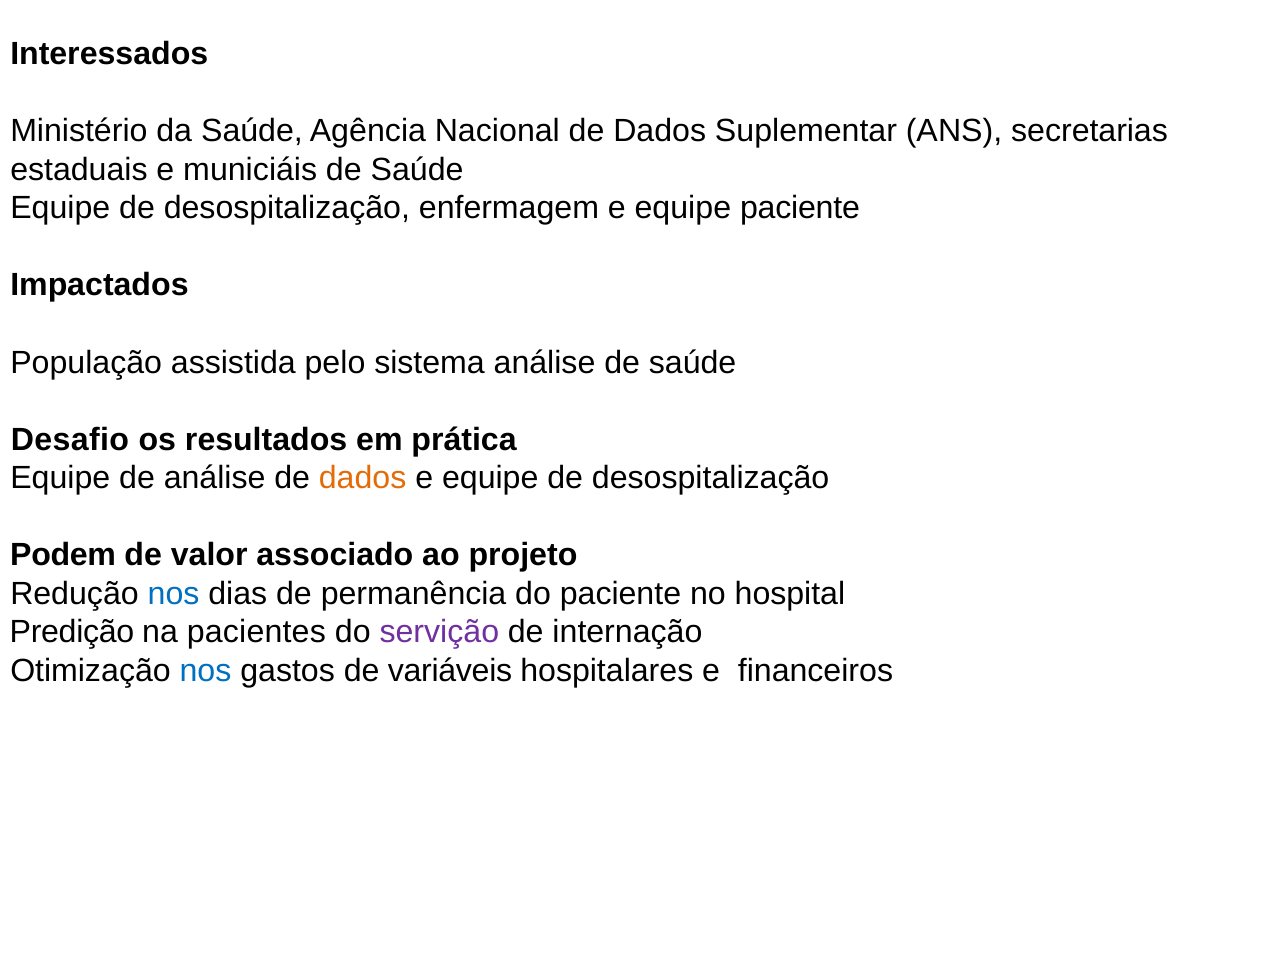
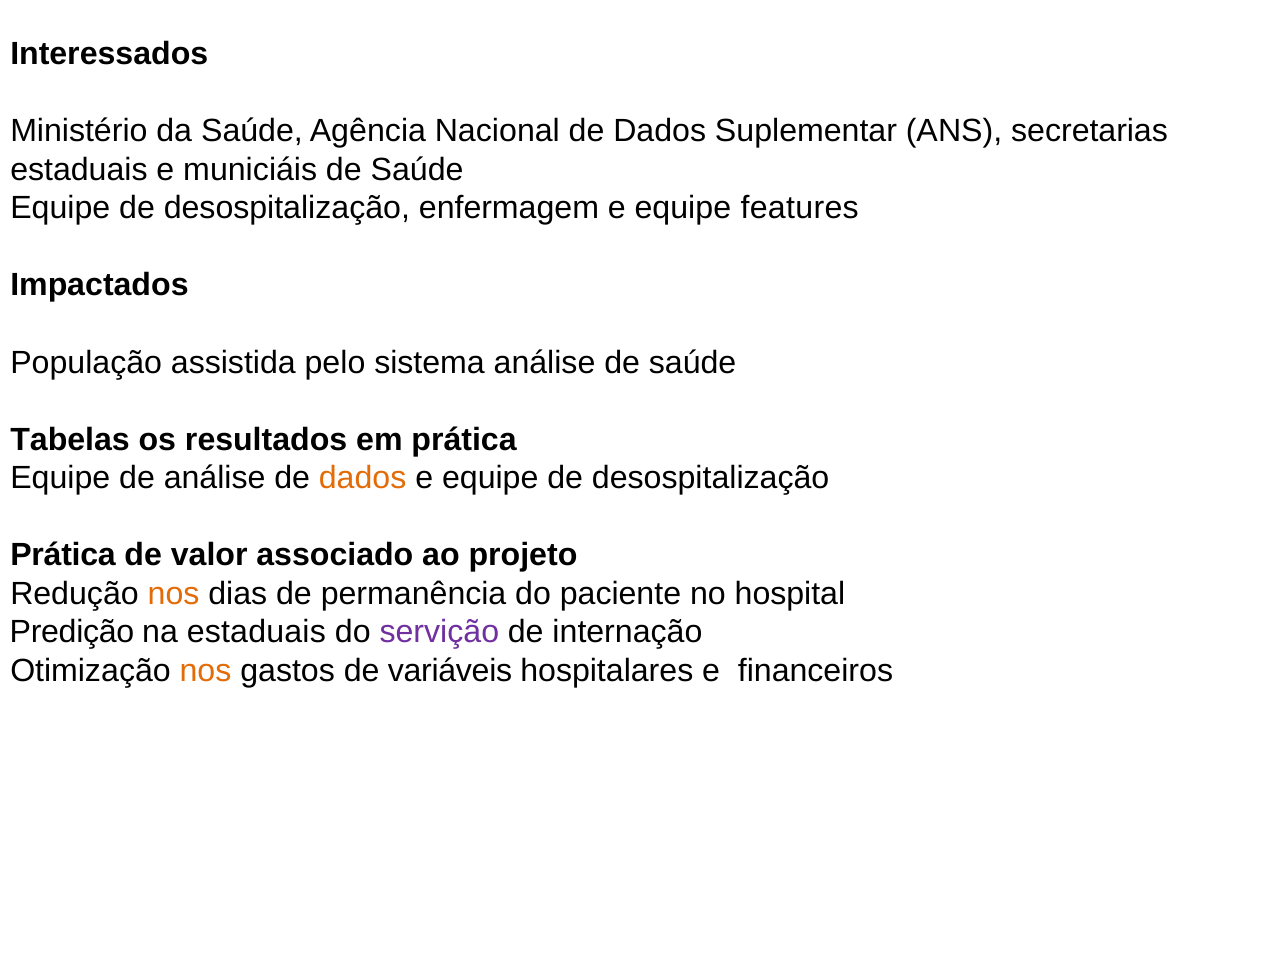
equipe paciente: paciente -> features (800, 209)
Desafio: Desafio -> Tabelas (70, 440)
Podem: Podem -> Prática (63, 555)
nos colour: blue -> orange (174, 594)
na pacientes: pacientes -> estaduais (256, 633)
nos colour: blue -> orange (206, 671)
